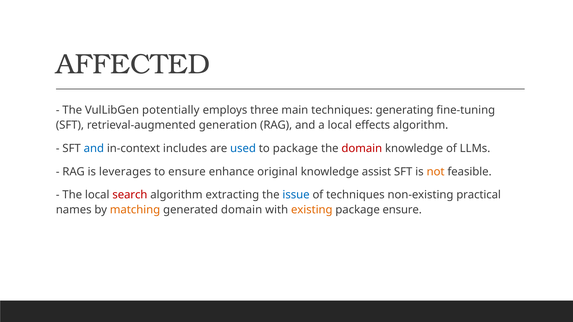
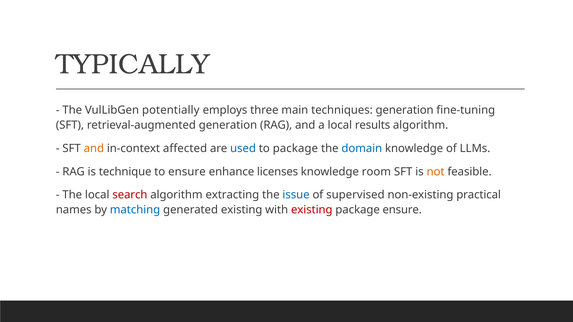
AFFECTED: AFFECTED -> TYPICALLY (133, 64)
techniques generating: generating -> generation (405, 110)
effects: effects -> results (373, 125)
and colour: blue -> orange (94, 148)
includes: includes -> affected (185, 148)
domain colour: red -> blue (362, 148)
leverages: leverages -> technique (125, 172)
original: original -> licenses (278, 172)
assist: assist -> room (376, 172)
of techniques: techniques -> supervised (355, 195)
matching colour: orange -> blue (135, 210)
generated domain: domain -> existing (242, 210)
existing colour: orange -> red (312, 210)
